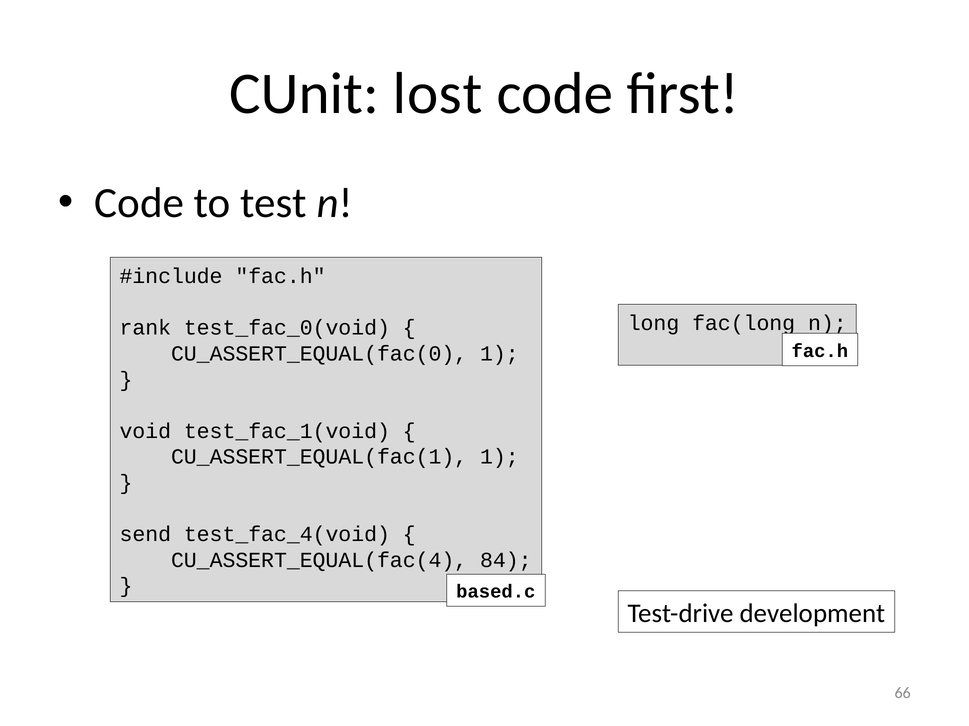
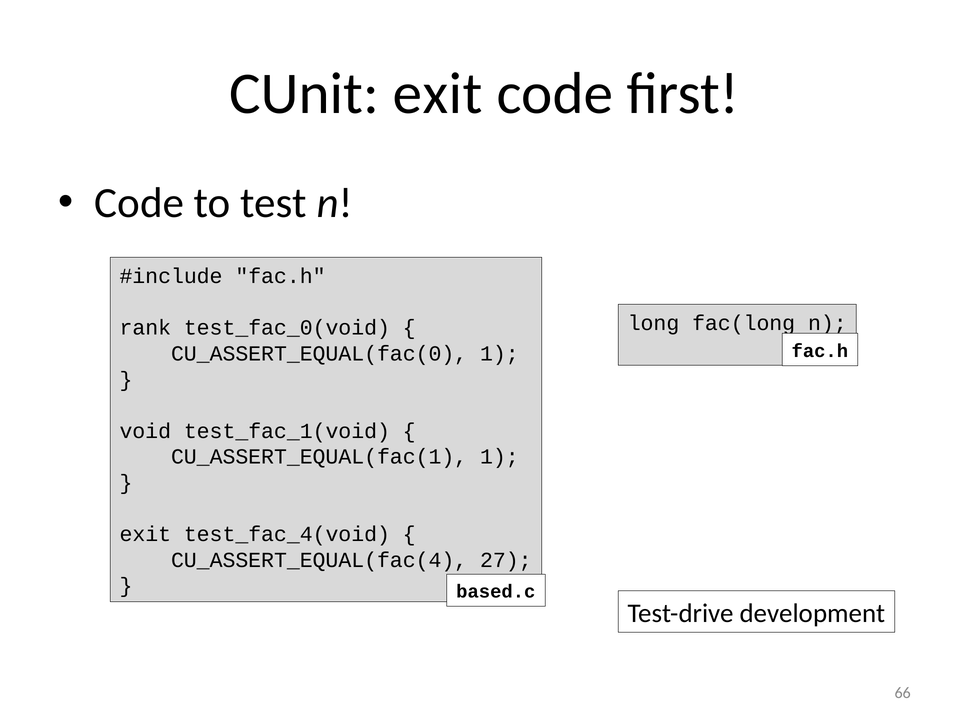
CUnit lost: lost -> exit (438, 94)
send: send -> exit (145, 535)
84: 84 -> 27 (506, 561)
